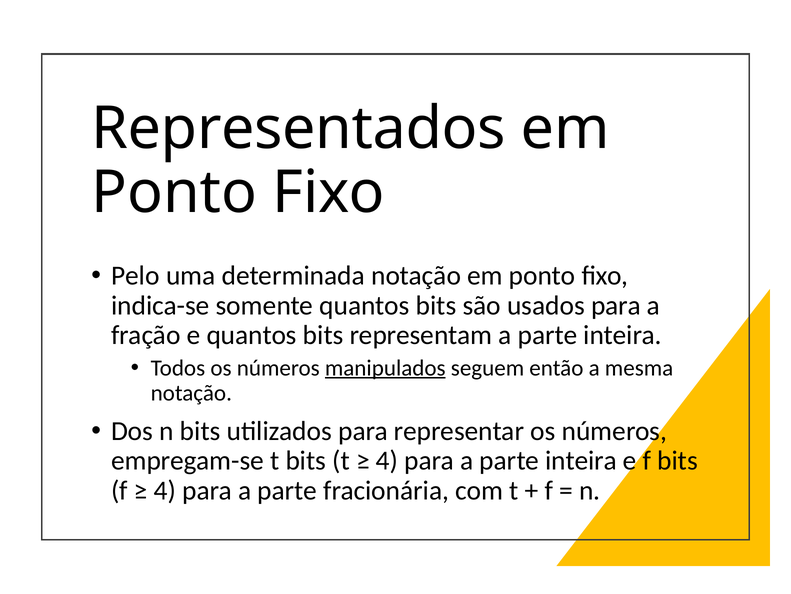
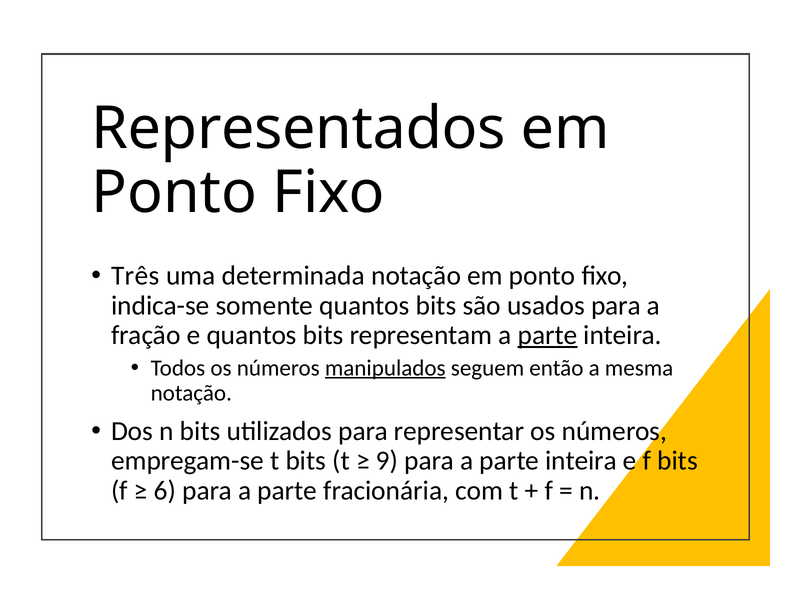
Pelo: Pelo -> Três (135, 275)
parte underline: none -> present (548, 335)
4: 4 -> 9 (387, 460)
4: 4 -> 6 (165, 490)
